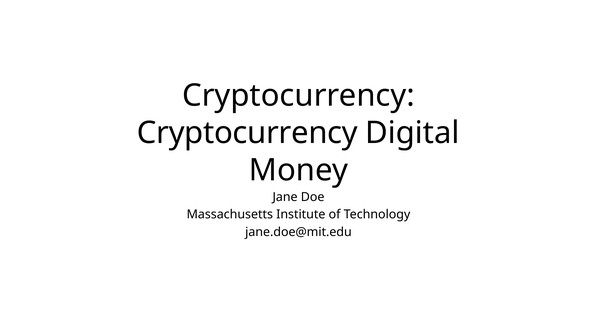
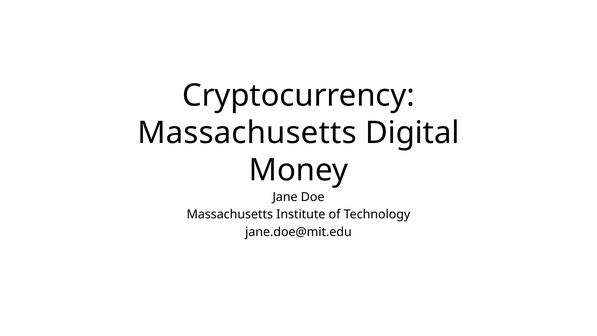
Cryptocurrency: Cryptocurrency -> Massachusetts (247, 133)
